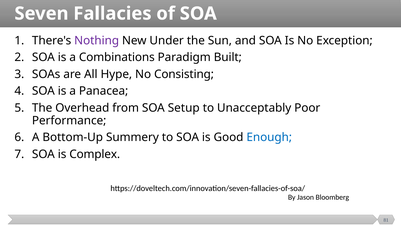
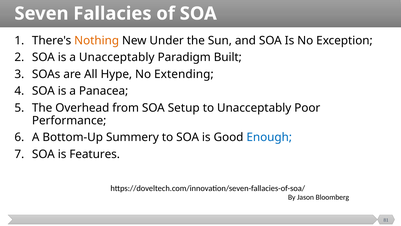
Nothing colour: purple -> orange (97, 40)
a Combinations: Combinations -> Unacceptably (117, 57)
Consisting: Consisting -> Extending (184, 74)
Complex: Complex -> Features (95, 154)
